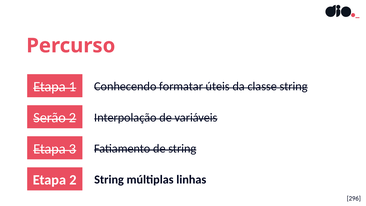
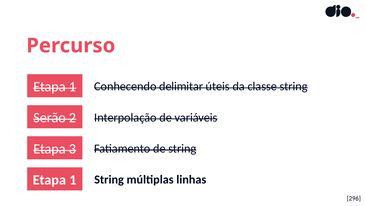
formatar: formatar -> delimitar (181, 86)
2: 2 -> 1 (73, 180)
